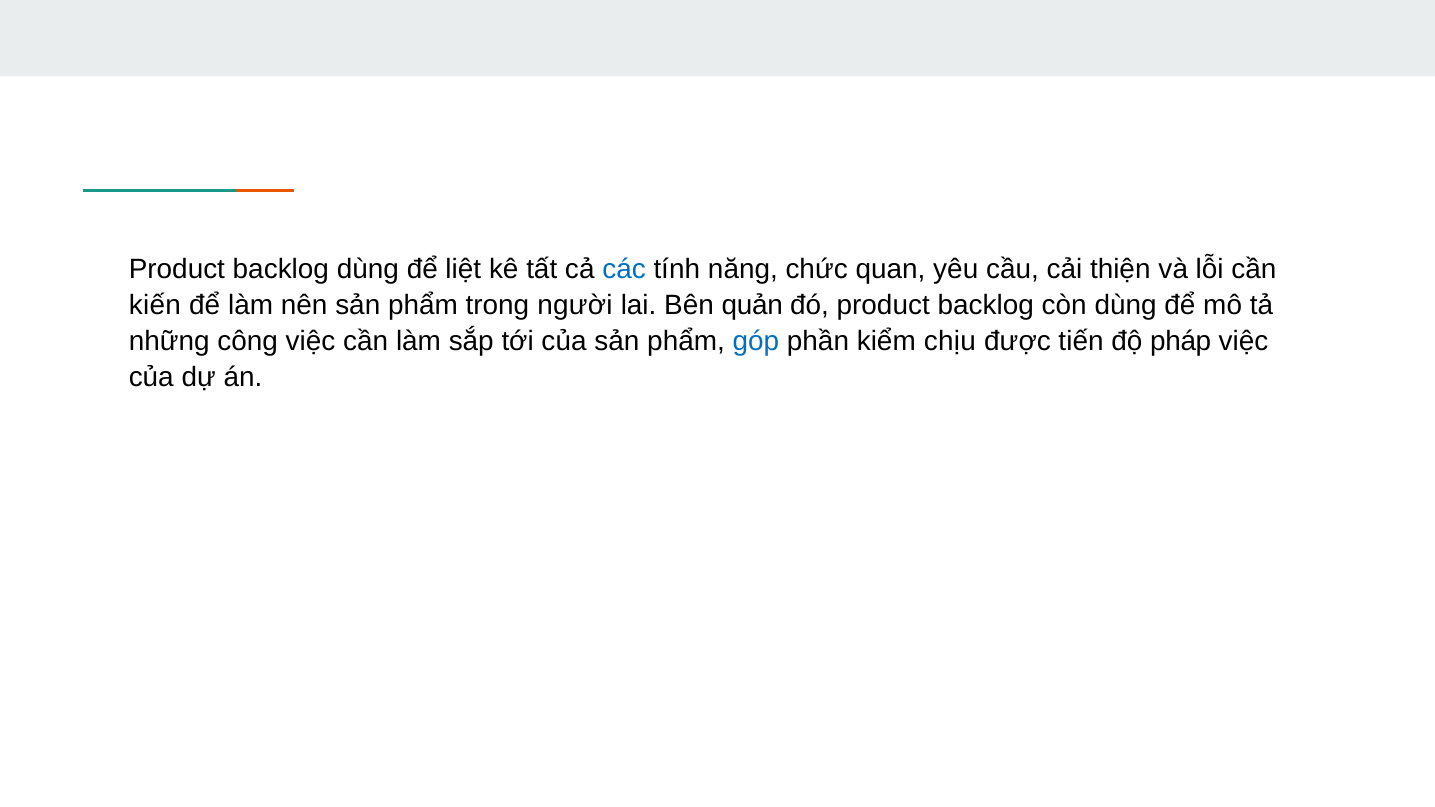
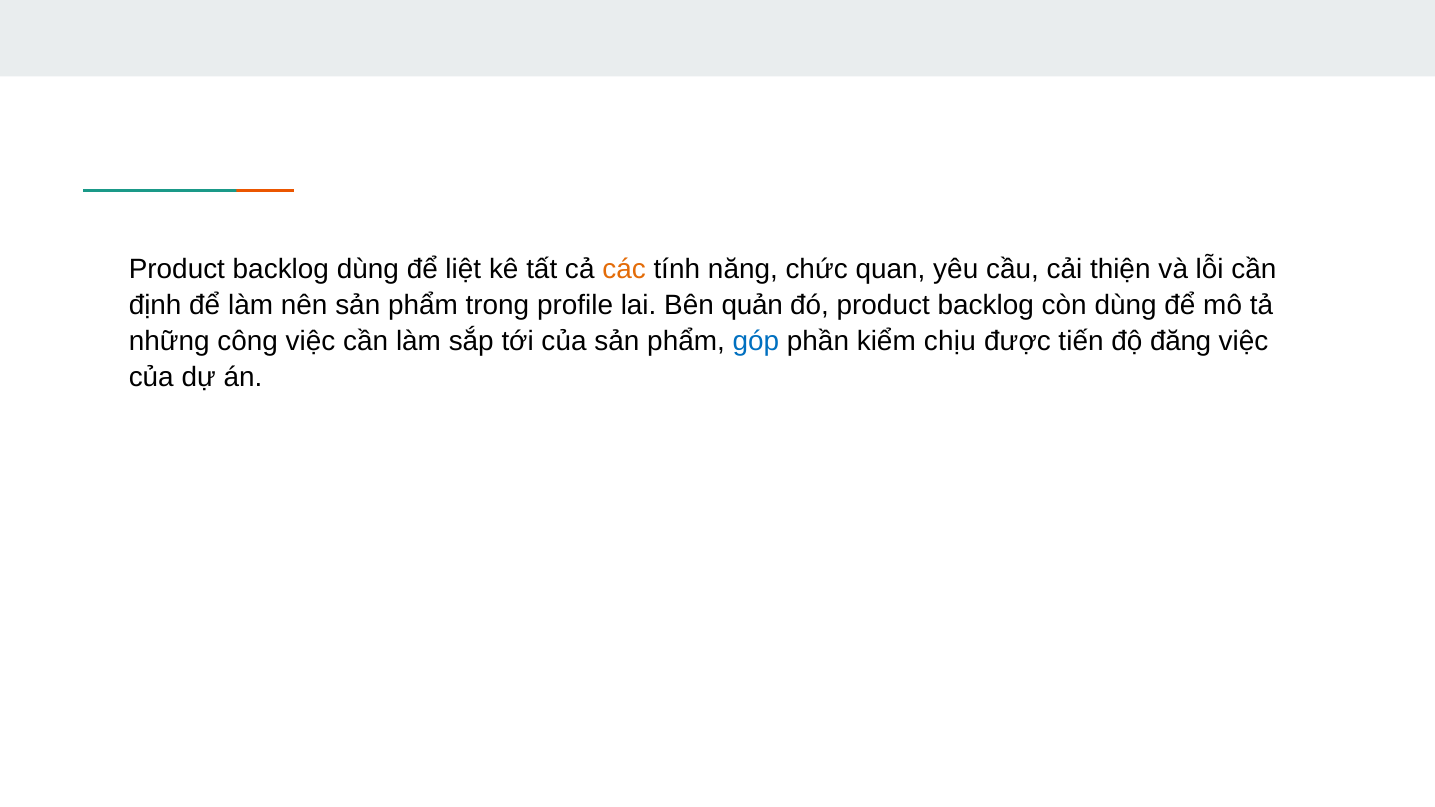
các colour: blue -> orange (624, 269)
kiến: kiến -> định (155, 305)
người: người -> profile (575, 305)
pháp: pháp -> đăng (1181, 341)
